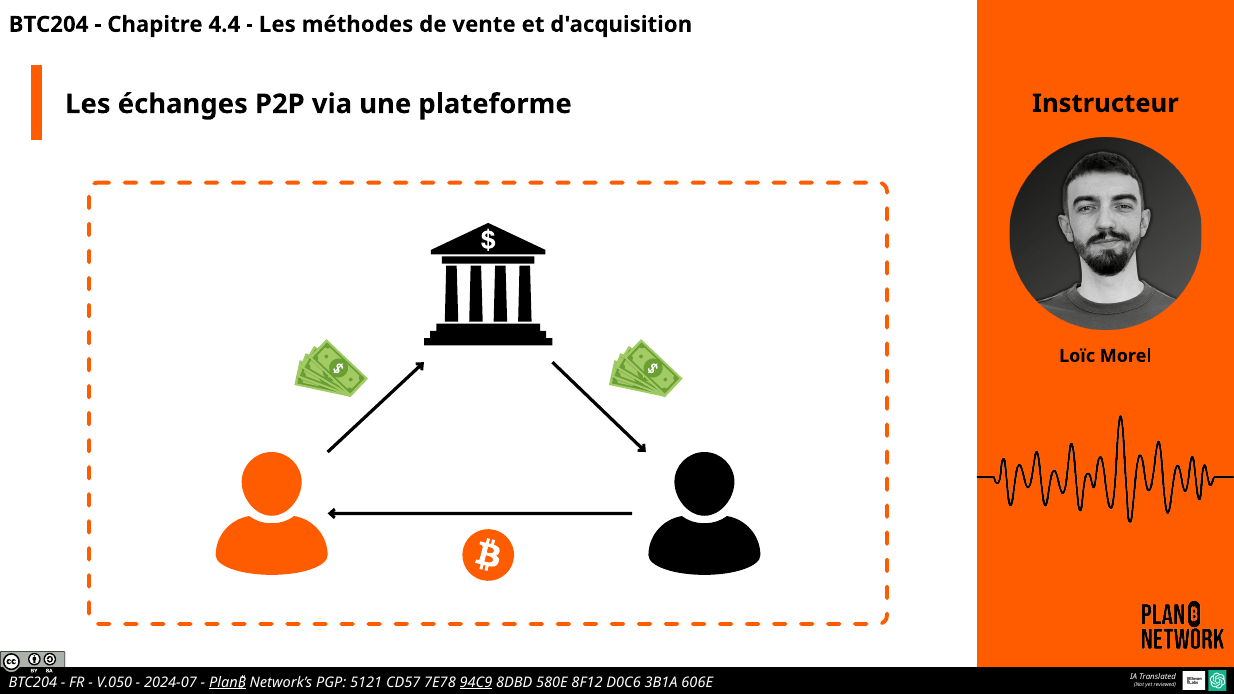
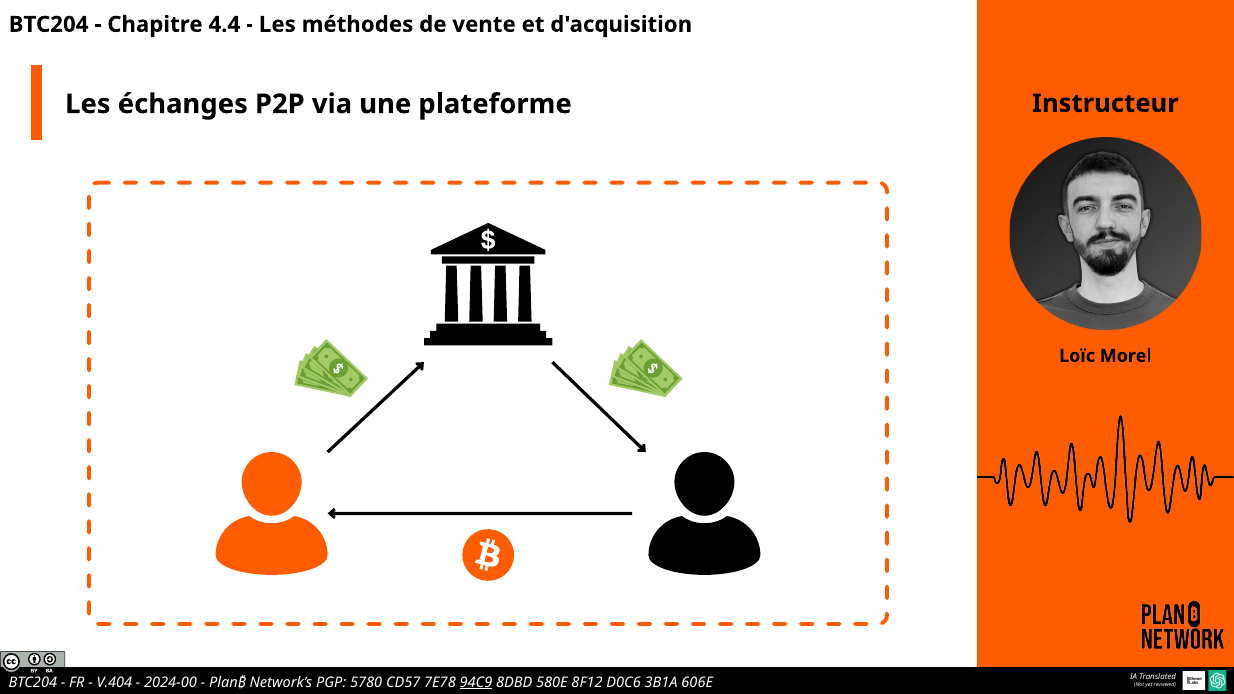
V.050: V.050 -> V.404 (114, 682)
2024-07: 2024-07 -> 2024-00 (170, 682)
Plan₿ underline: present -> none (227, 682)
5121: 5121 -> 5780 (366, 682)
